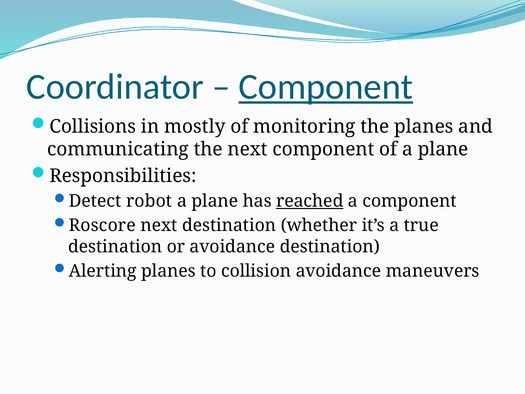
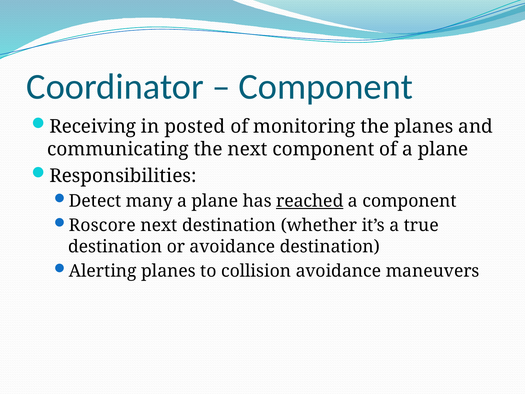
Component underline: present -> none (326, 87)
Collisions: Collisions -> Receiving (93, 126)
mostly: mostly -> posted (195, 126)
robot: robot -> many (149, 201)
